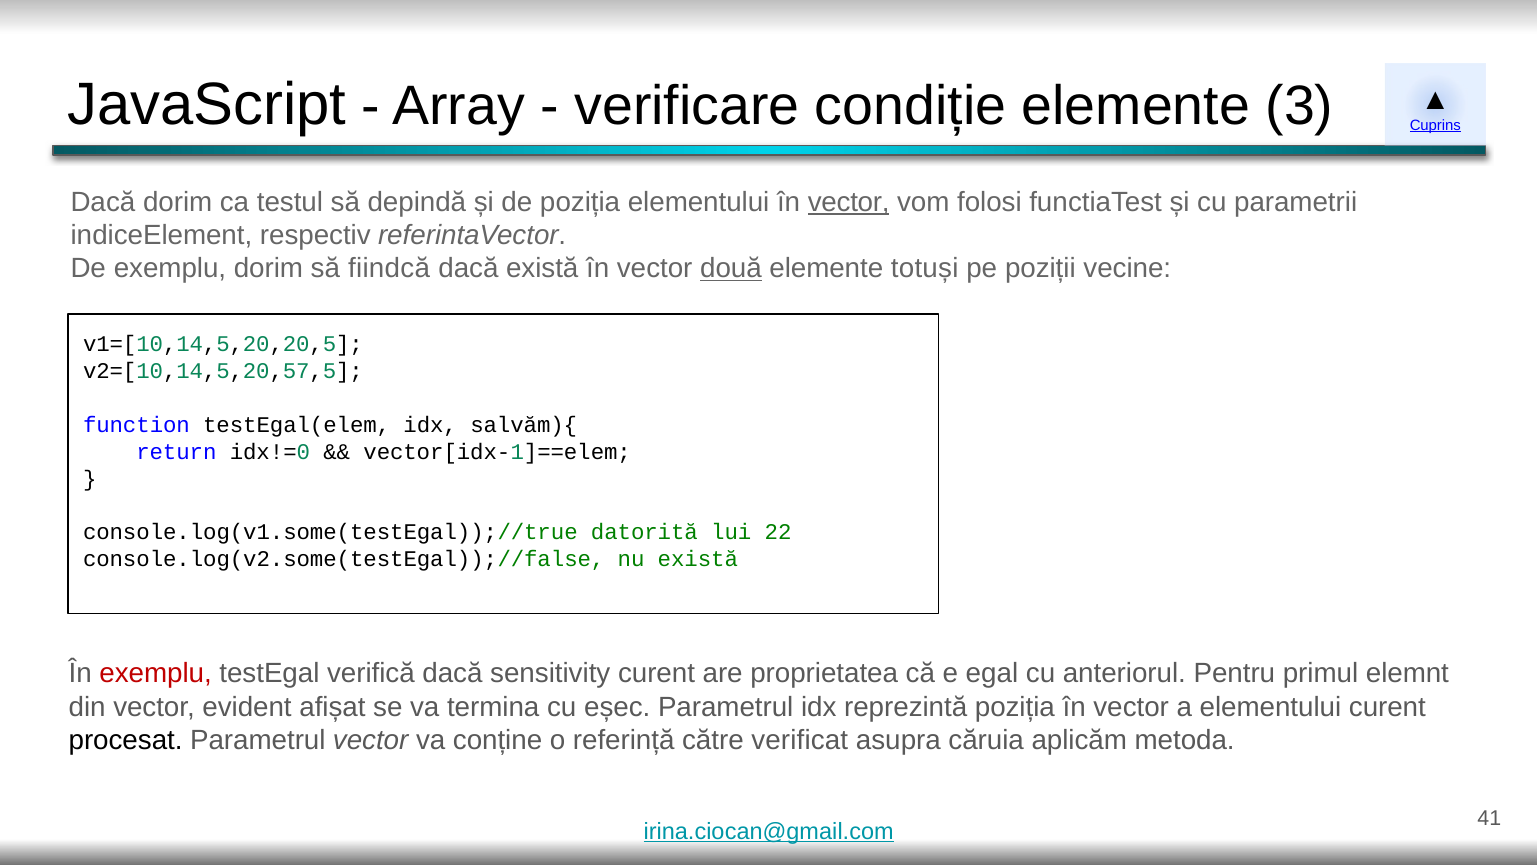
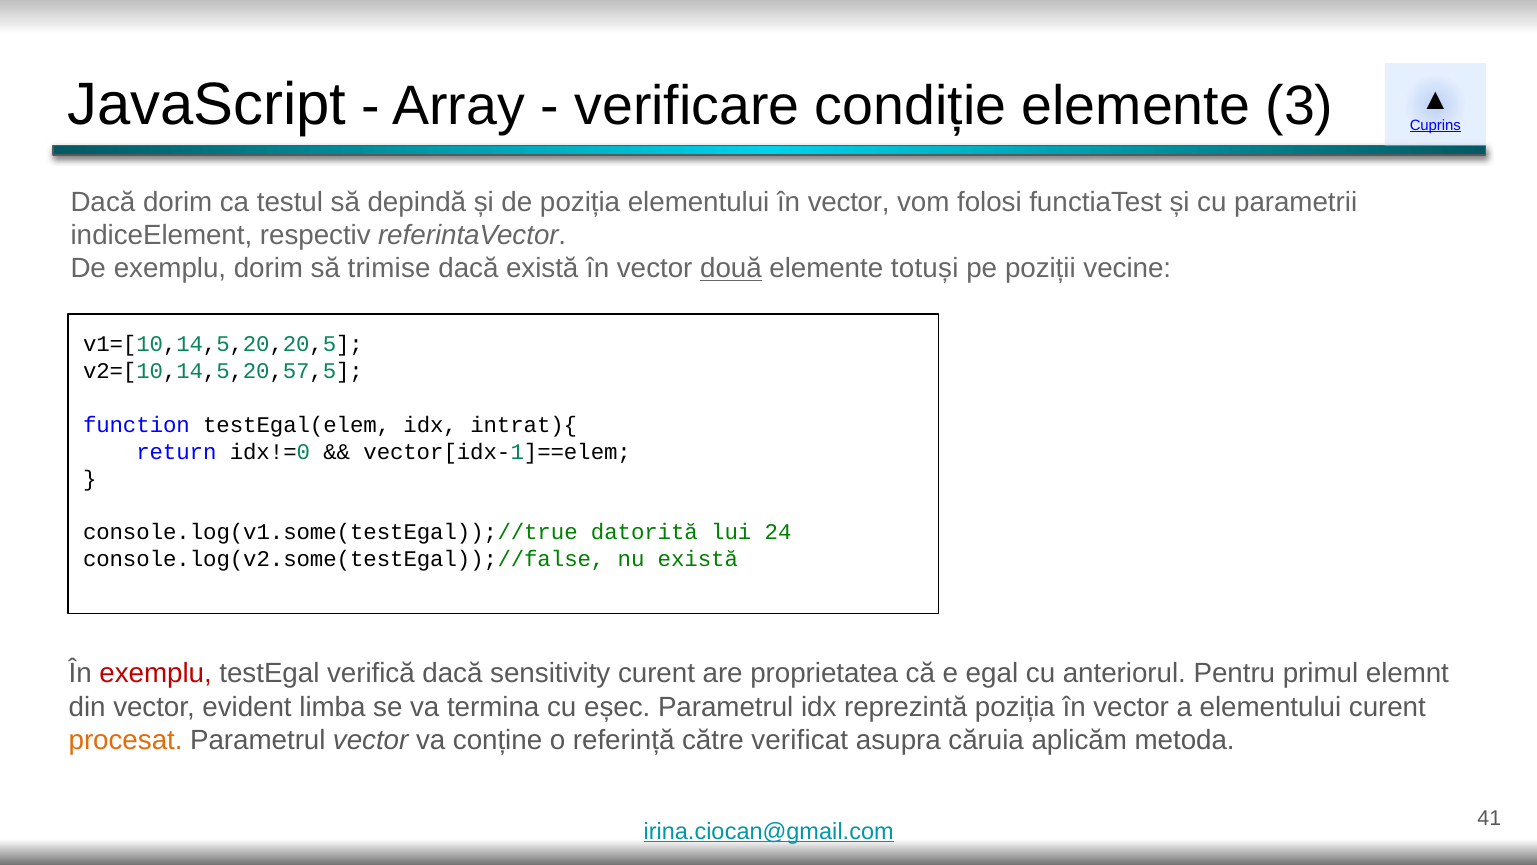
vector underline: present -> none (849, 202)
fiindcă: fiindcă -> trimise (389, 269)
salvăm){: salvăm){ -> intrat){ (524, 425)
22: 22 -> 24 (778, 532)
afișat: afișat -> limba (332, 707)
procesat colour: black -> orange (126, 740)
